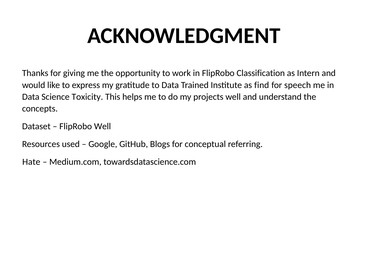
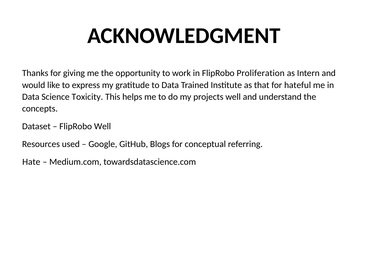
Classification: Classification -> Proliferation (261, 73)
find: find -> that (262, 85)
speech: speech -> hateful (298, 85)
